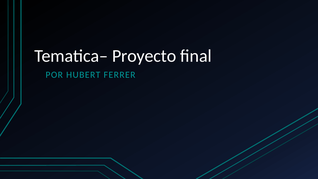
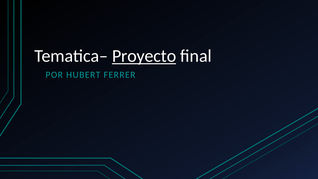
Proyecto underline: none -> present (144, 56)
